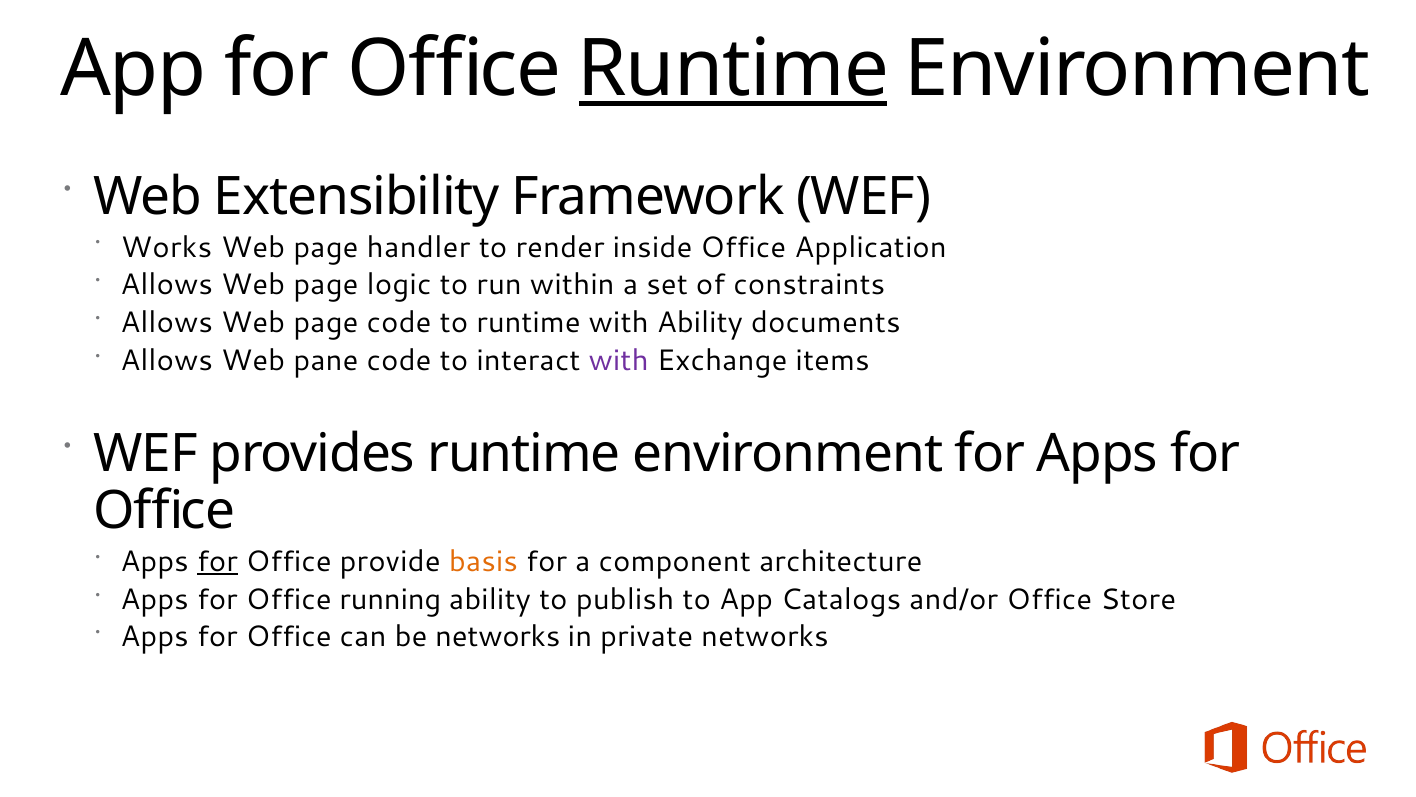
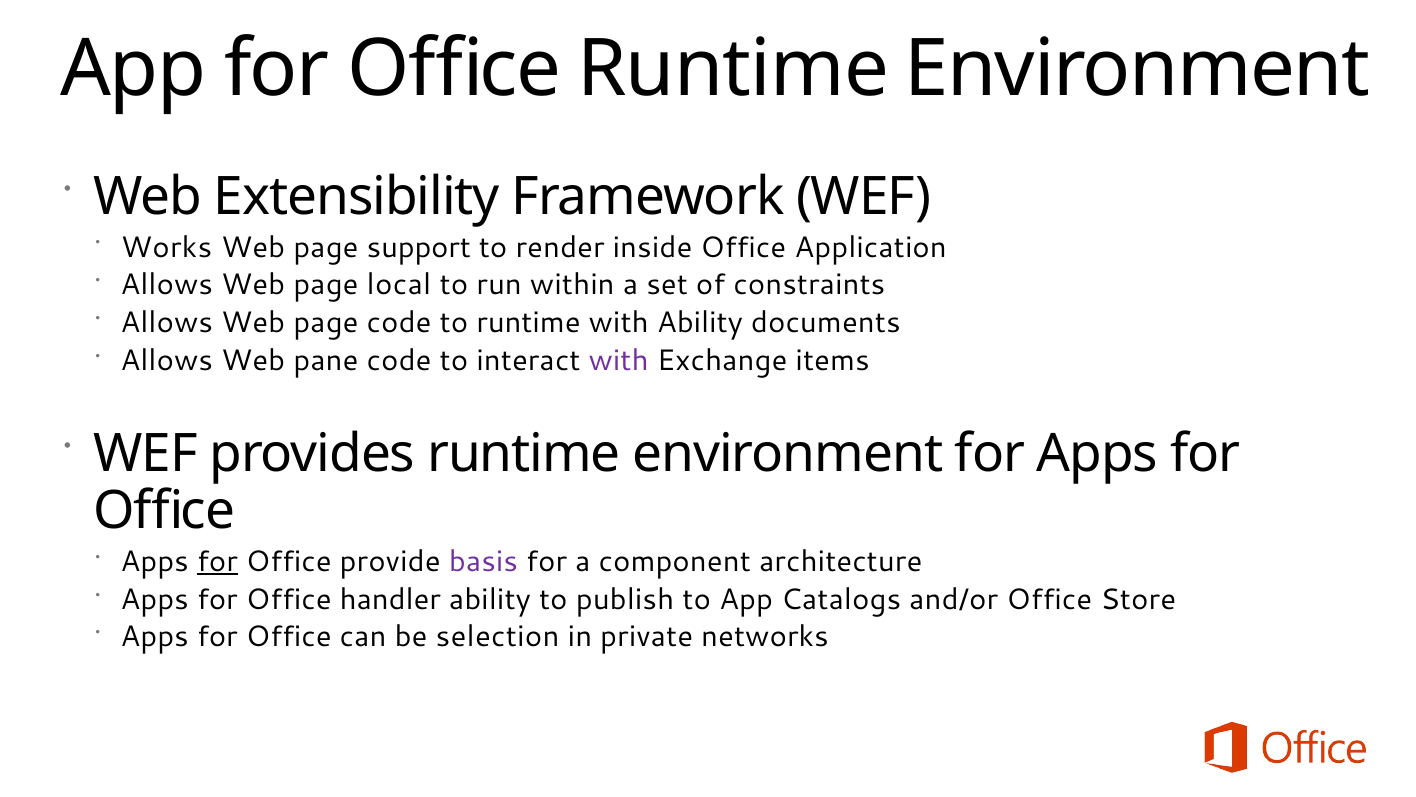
Runtime underline: present -> none (733, 69)
handler: handler -> support (419, 247)
logic: logic -> local (399, 285)
basis colour: orange -> purple (483, 561)
running: running -> handler (390, 599)
be networks: networks -> selection (498, 637)
